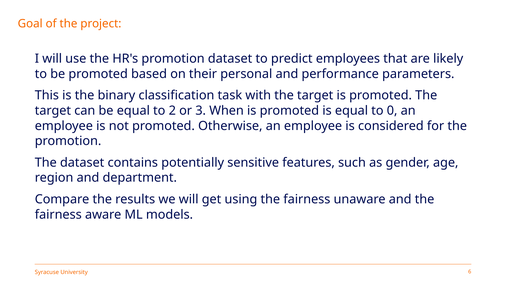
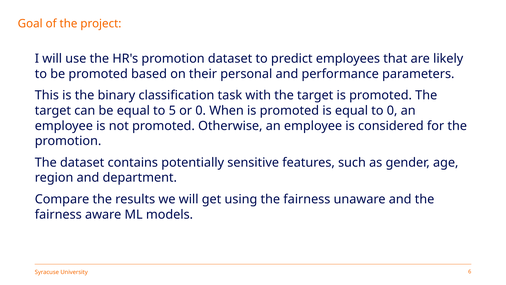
2: 2 -> 5 (172, 111)
or 3: 3 -> 0 (201, 111)
